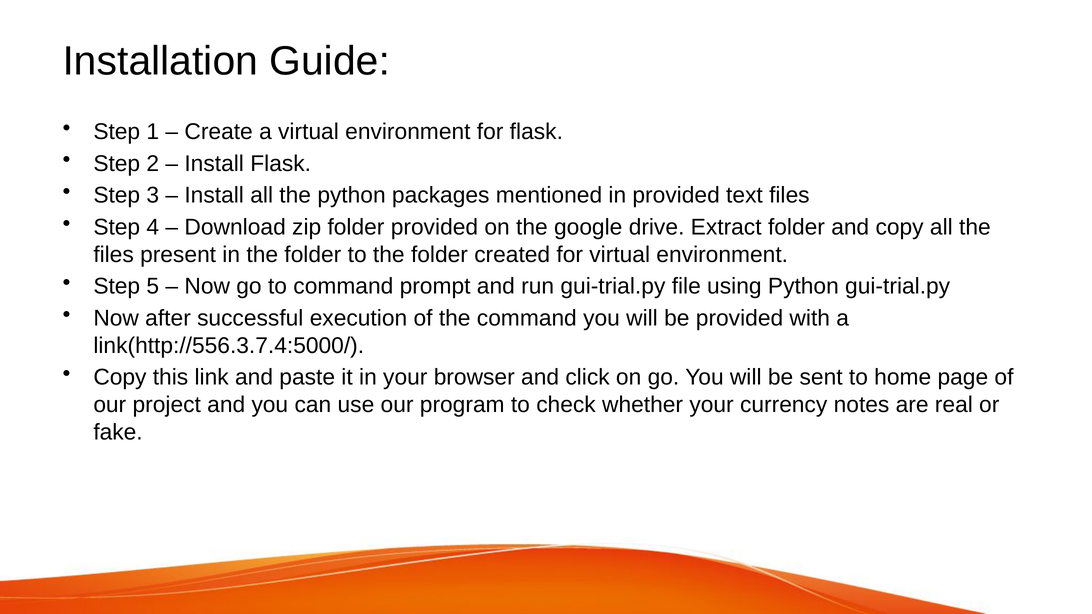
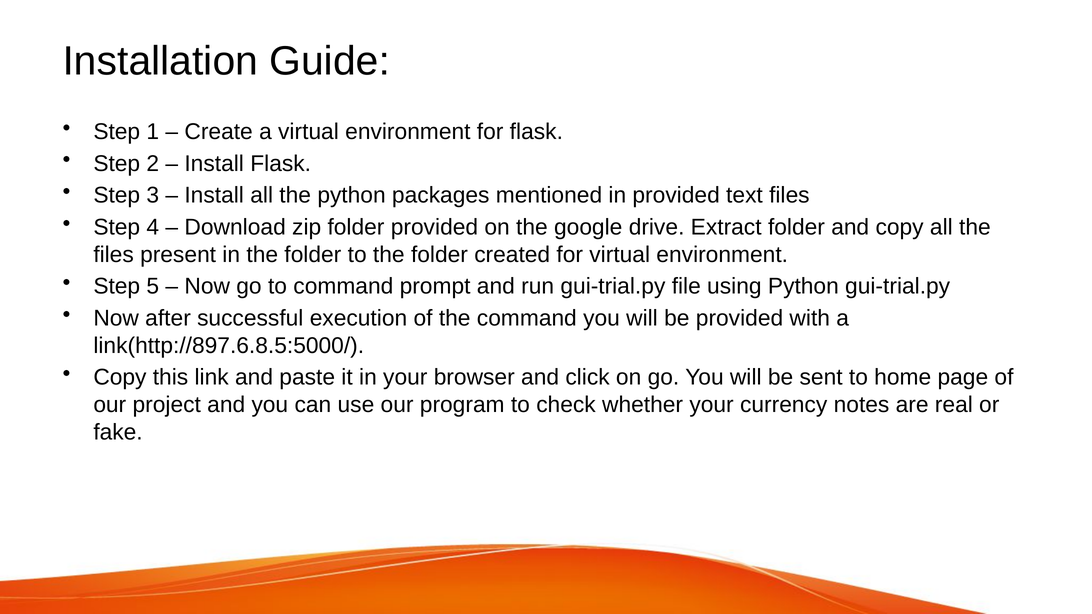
link(http://556.3.7.4:5000/: link(http://556.3.7.4:5000/ -> link(http://897.6.8.5:5000/ (229, 346)
